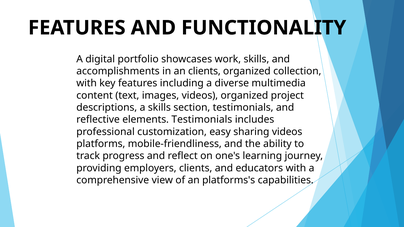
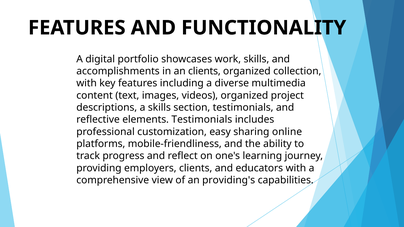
sharing videos: videos -> online (287, 132)
platforms's: platforms's -> providing's (229, 180)
